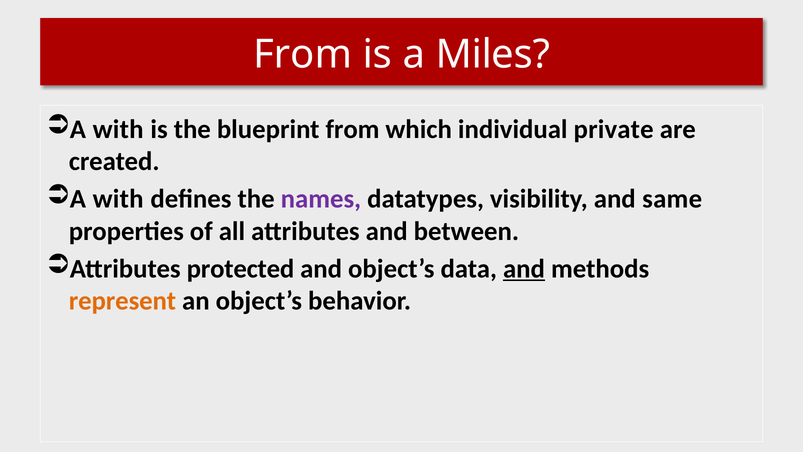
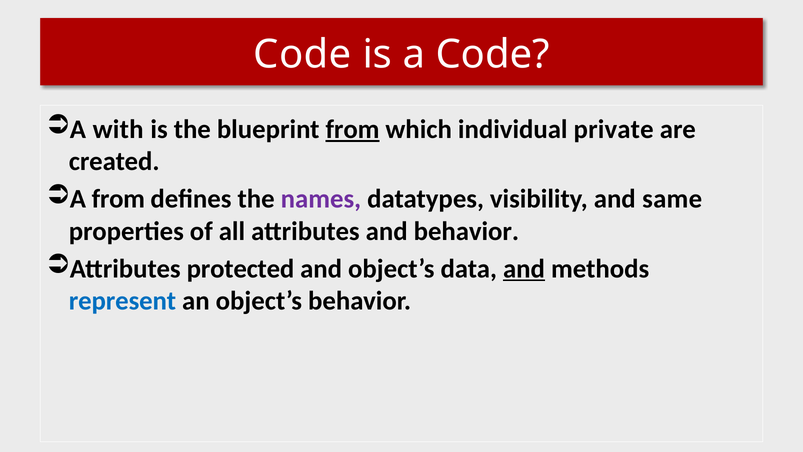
From: From -> Code (302, 54)
a Miles: Miles -> Code (493, 54)
from underline: none -> present (352, 129)
with: with -> from (118, 199)
and between: between -> behavior (466, 231)
represent colour: orange -> blue (122, 301)
